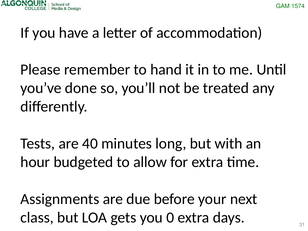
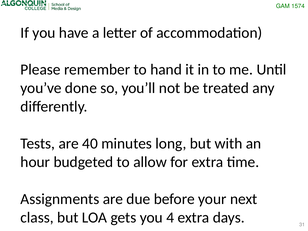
0: 0 -> 4 (170, 217)
